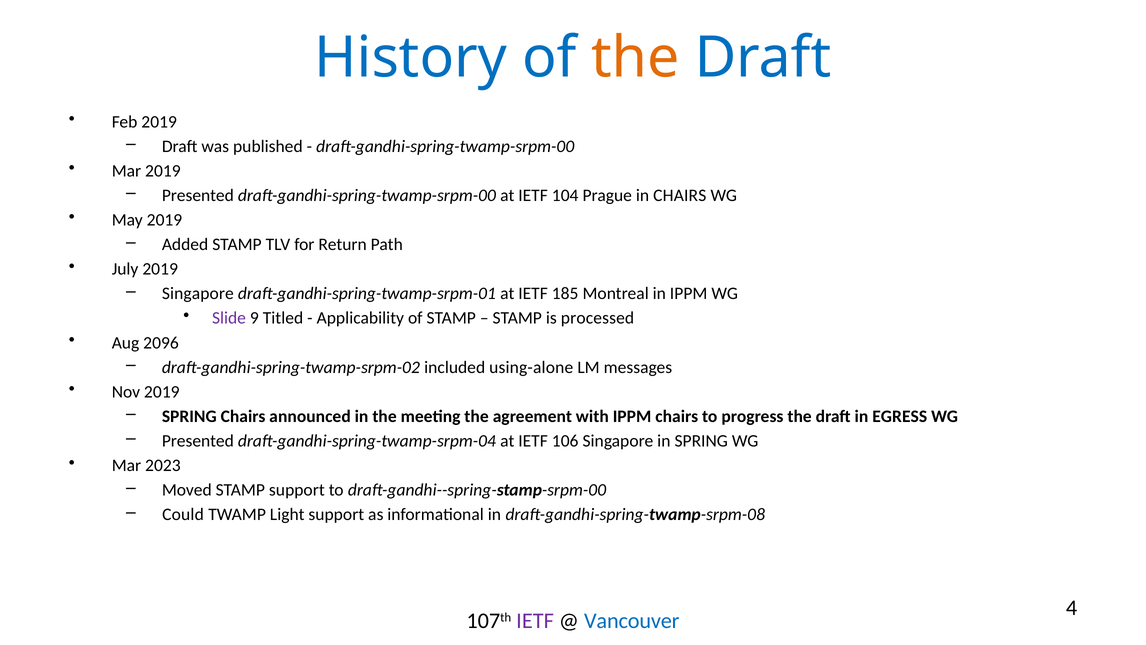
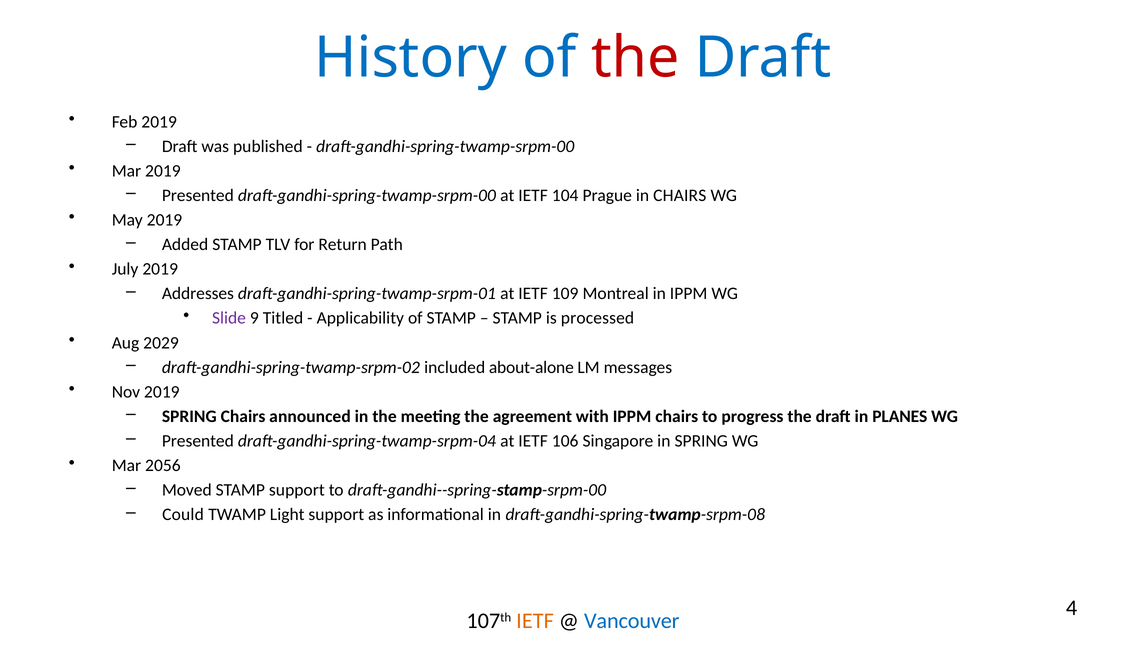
the colour: orange -> red (635, 58)
Singapore: Singapore -> Addresses (198, 293)
185: 185 -> 109 (565, 293)
2096: 2096 -> 2029 (161, 343)
using-alone: using-alone -> about-alone (531, 367)
EGRESS: EGRESS -> PLANES (900, 416)
2023: 2023 -> 2056 (163, 465)
IETF colour: purple -> orange (535, 621)
